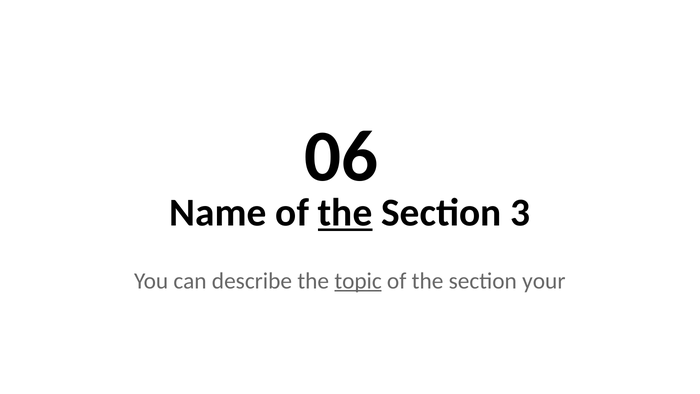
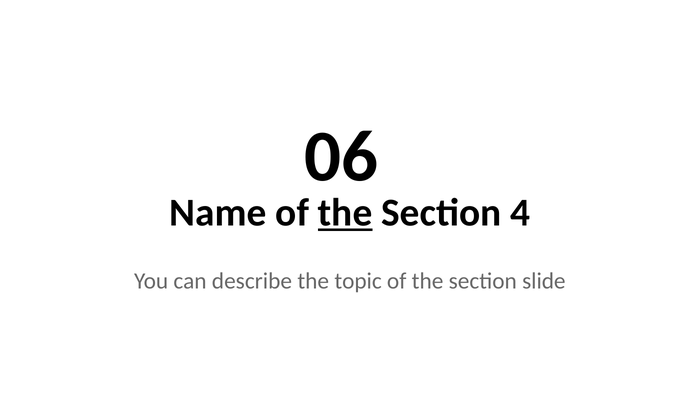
3: 3 -> 4 (520, 213)
topic underline: present -> none (358, 281)
your: your -> slide (544, 281)
